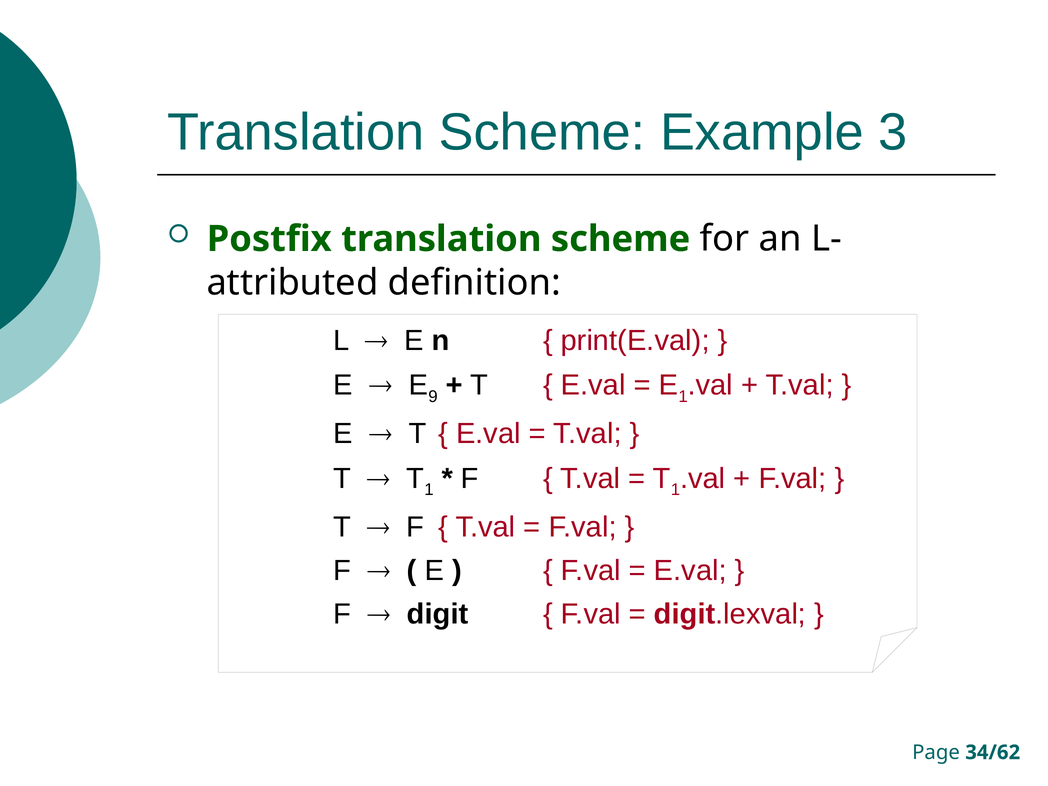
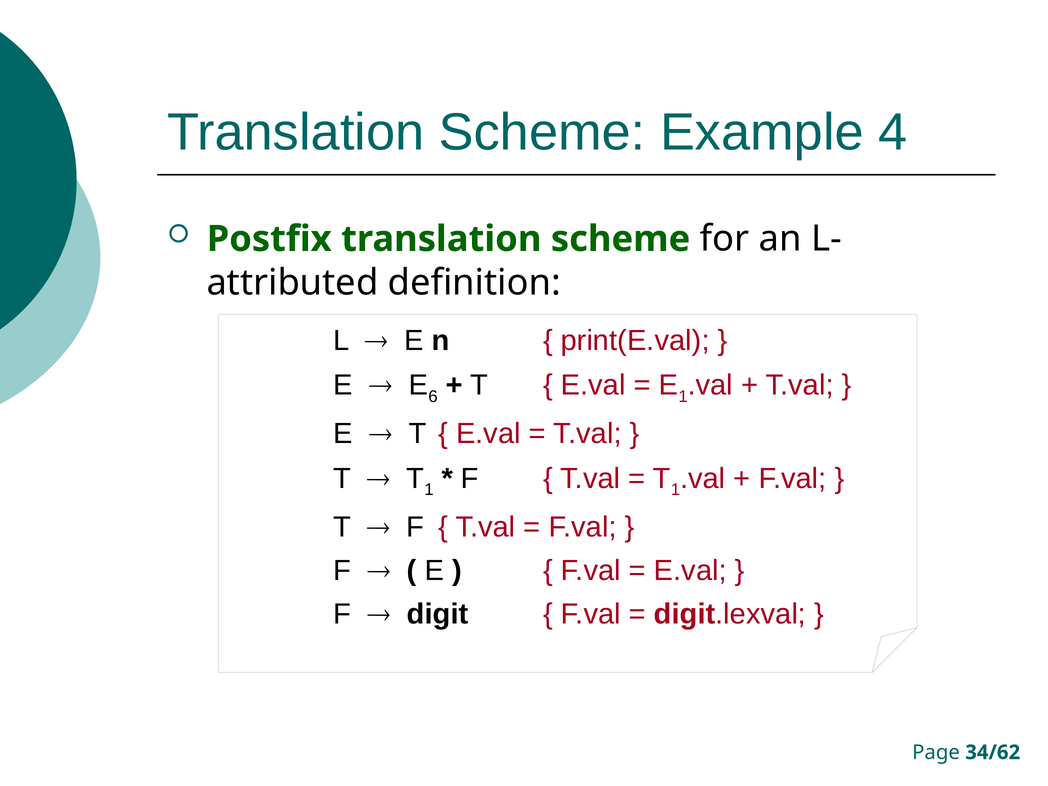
3: 3 -> 4 (893, 133)
9: 9 -> 6 (433, 397)
